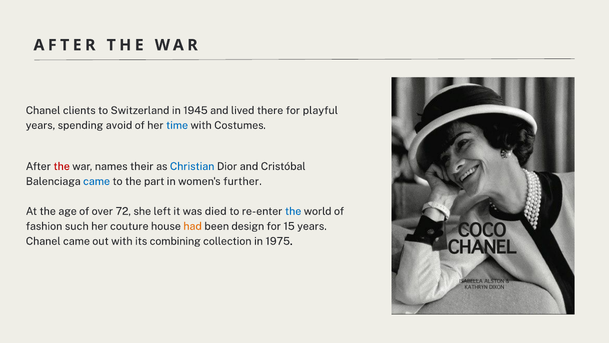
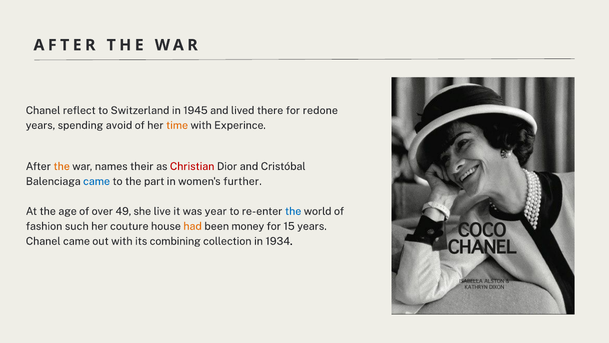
clients: clients -> reflect (79, 110)
playful: playful -> redone (320, 110)
time colour: blue -> orange (177, 125)
Costumes: Costumes -> Experince (240, 125)
the colour: red -> orange (62, 166)
Christian colour: blue -> red (192, 166)
72: 72 -> 49 (123, 211)
left: left -> live (162, 211)
died: died -> year (216, 211)
design: design -> money (248, 226)
1975: 1975 -> 1934 (279, 241)
